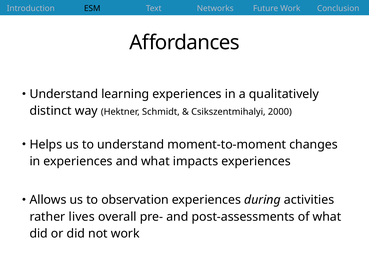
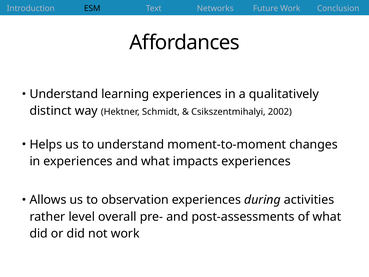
2000: 2000 -> 2002 (280, 112)
lives: lives -> level (82, 217)
